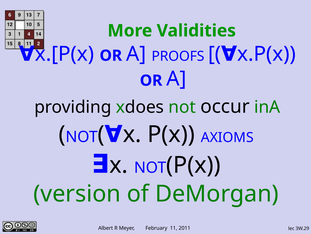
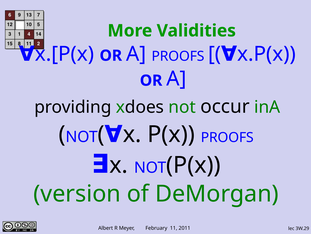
P(x AXIOMS: AXIOMS -> PROOFS (227, 137)
